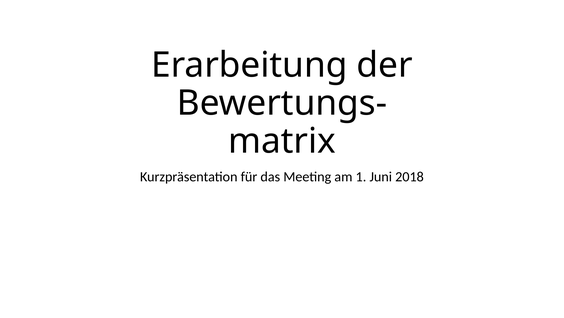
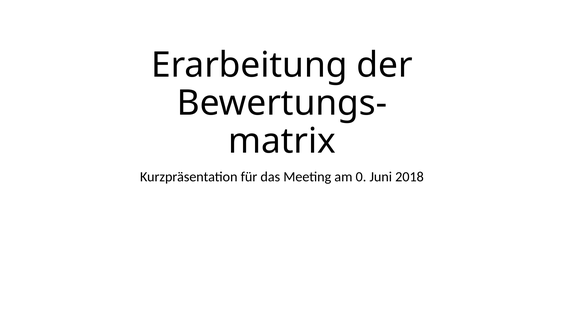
1: 1 -> 0 (361, 176)
